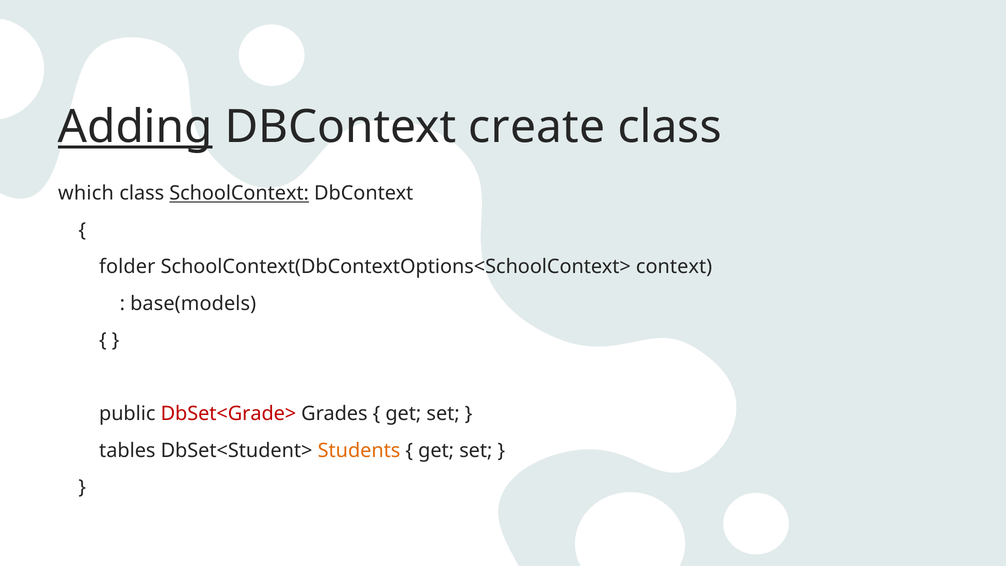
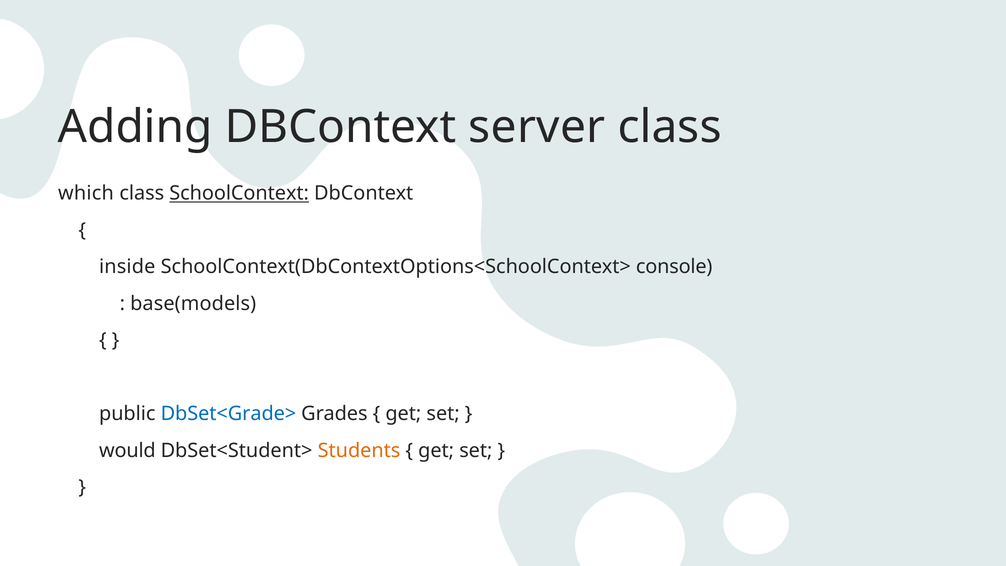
Adding underline: present -> none (135, 127)
create: create -> server (537, 127)
folder: folder -> inside (127, 267)
context: context -> console (674, 267)
DbSet<Grade> colour: red -> blue (228, 414)
tables: tables -> would (127, 450)
